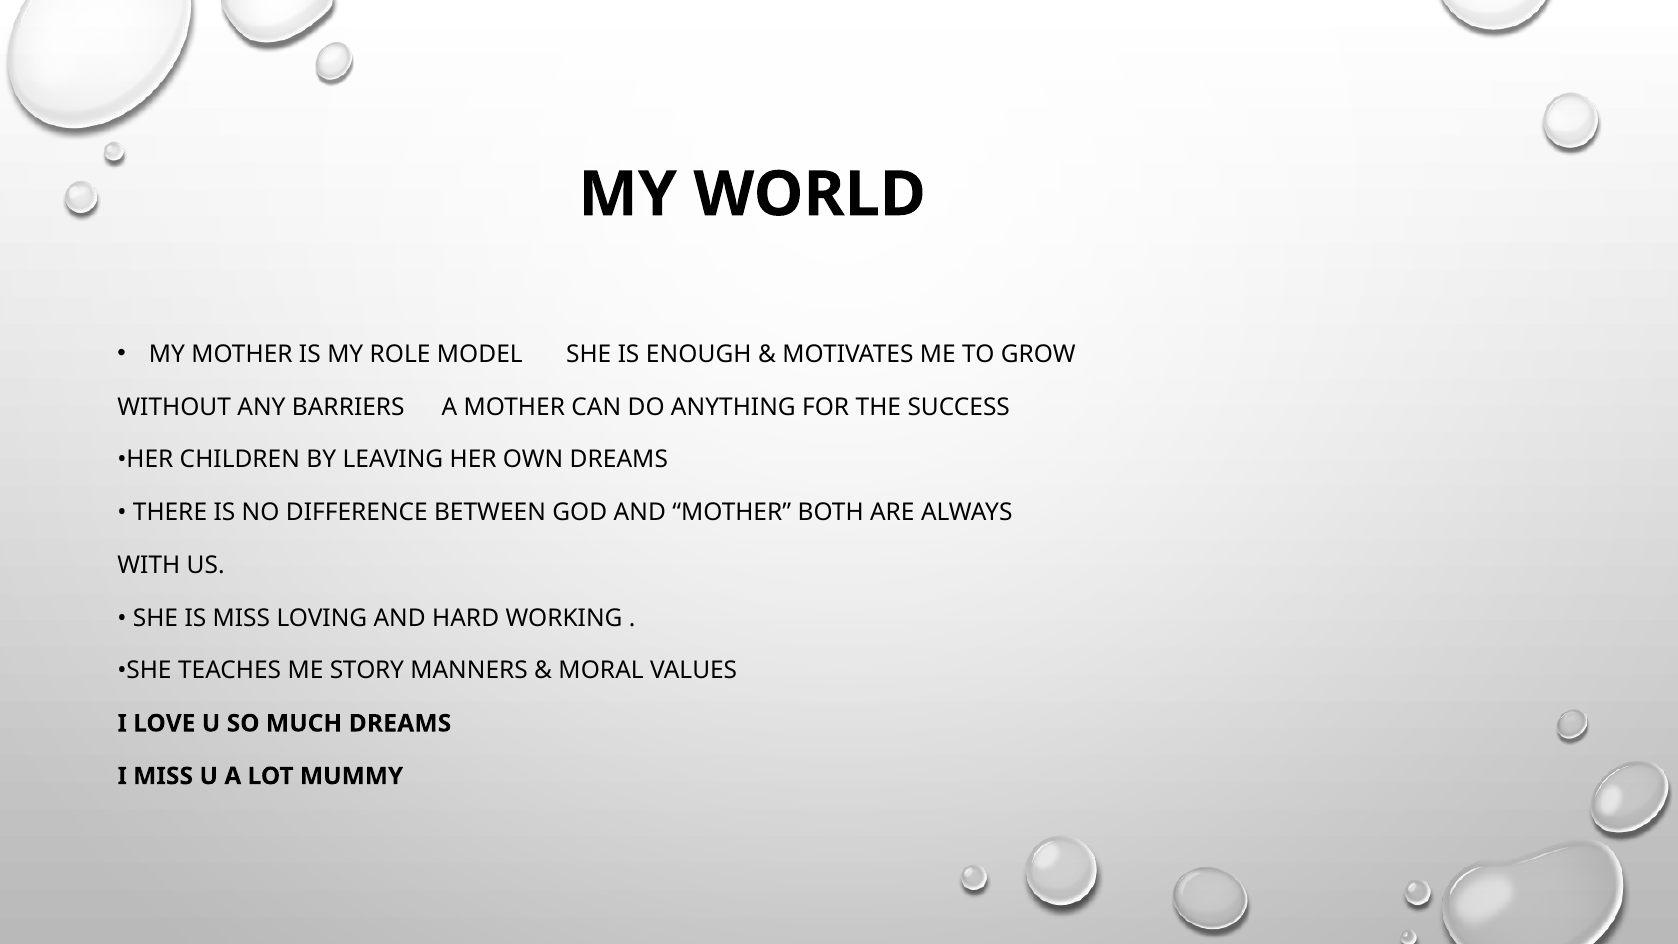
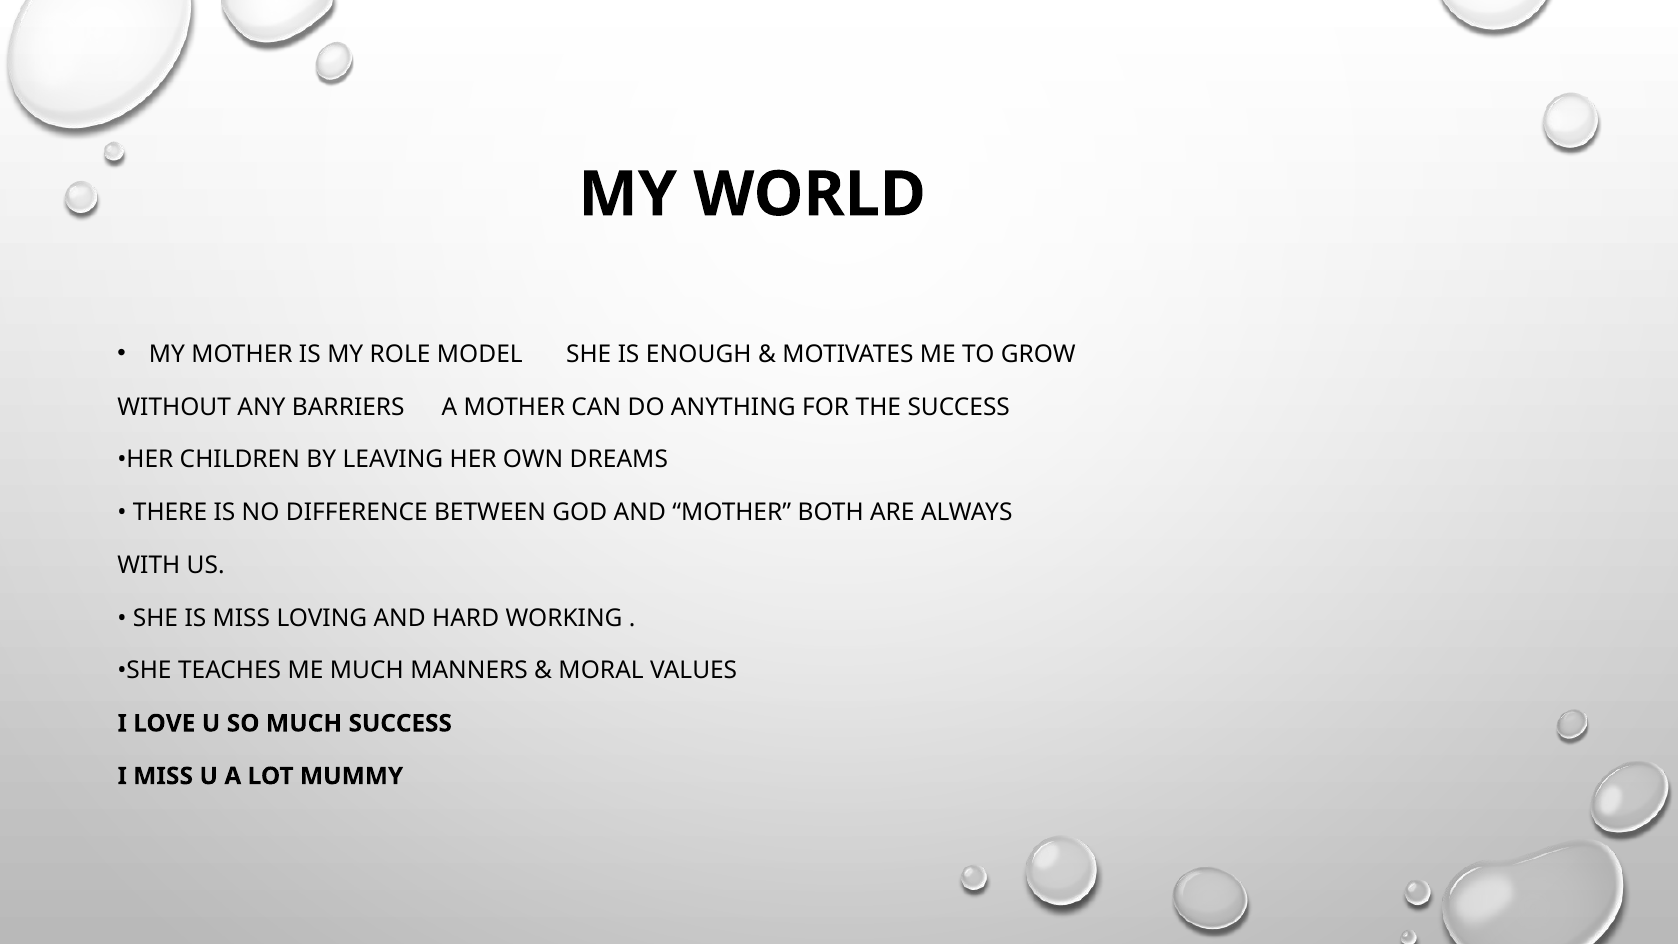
ME STORY: STORY -> MUCH (367, 671)
MUCH DREAMS: DREAMS -> SUCCESS (400, 723)
